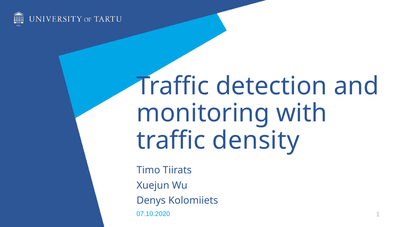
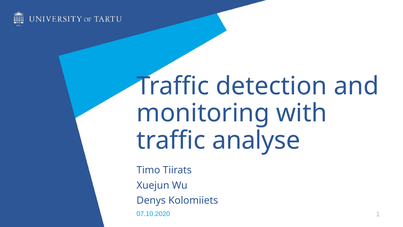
density: density -> analyse (256, 140)
